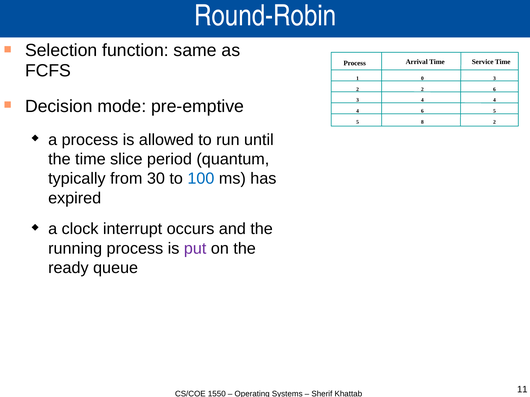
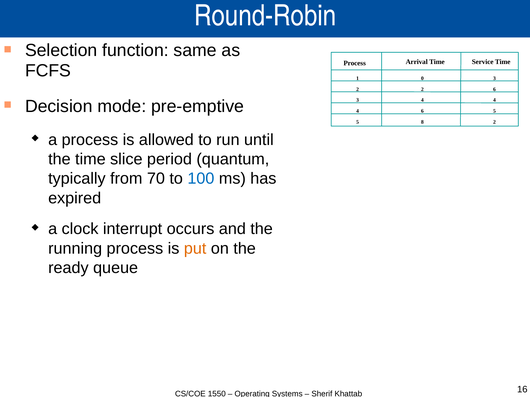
30: 30 -> 70 (156, 179)
put colour: purple -> orange (195, 249)
11: 11 -> 16 (522, 390)
